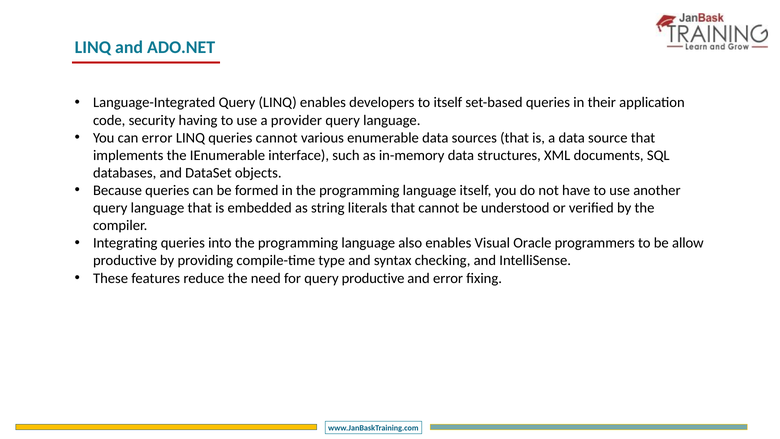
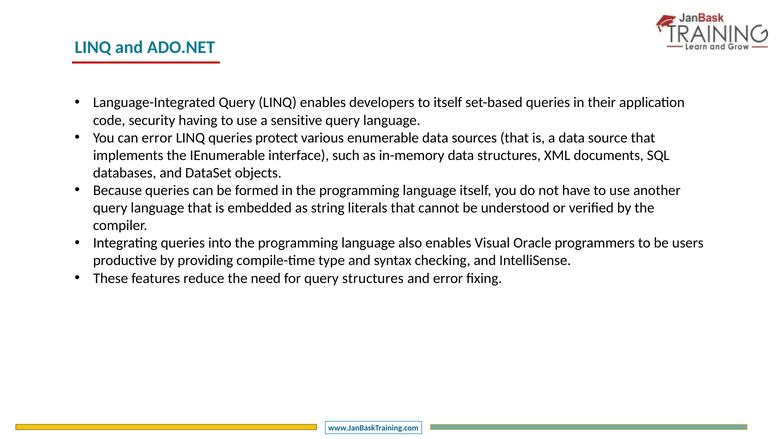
provider: provider -> sensitive (297, 120)
queries cannot: cannot -> protect (277, 138)
allow: allow -> users (688, 243)
query productive: productive -> structures (373, 278)
